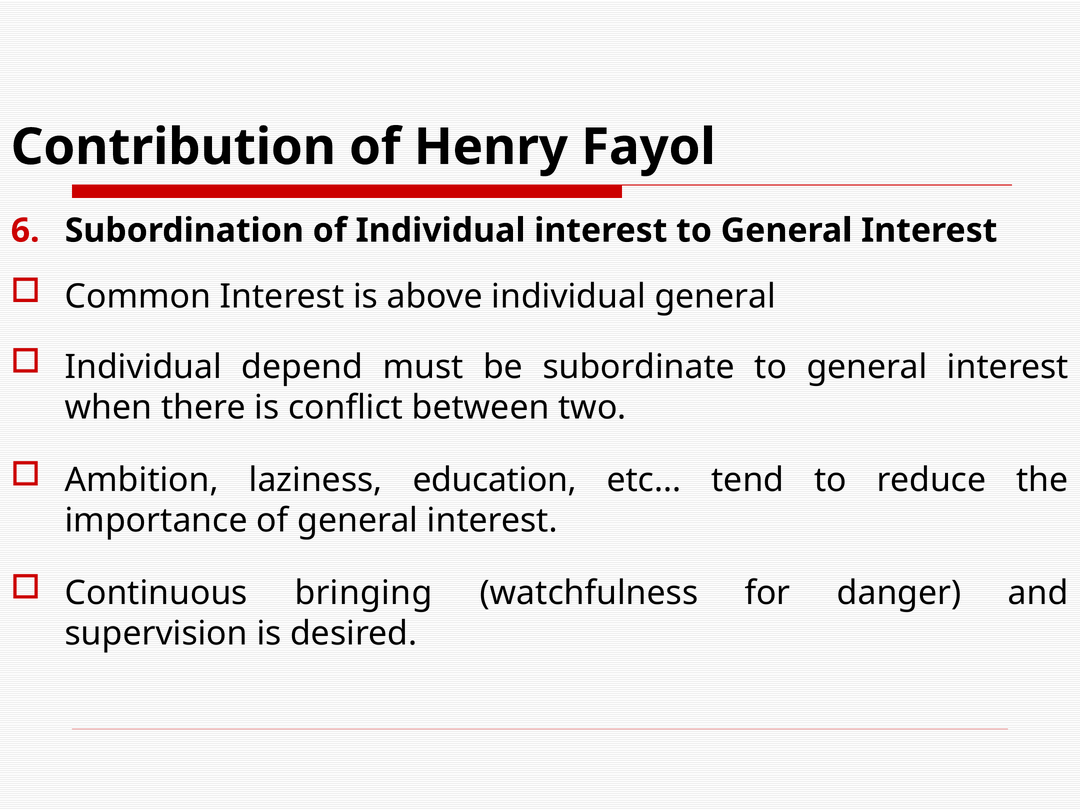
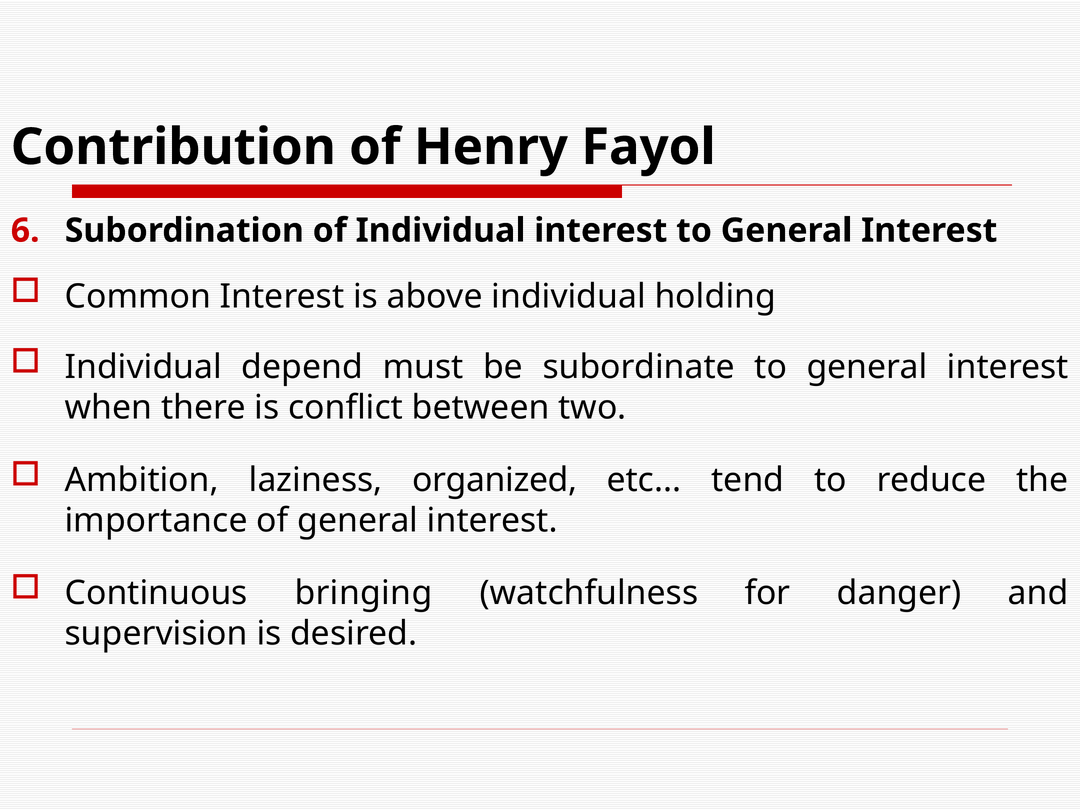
individual general: general -> holding (715, 297)
education: education -> organized (495, 480)
